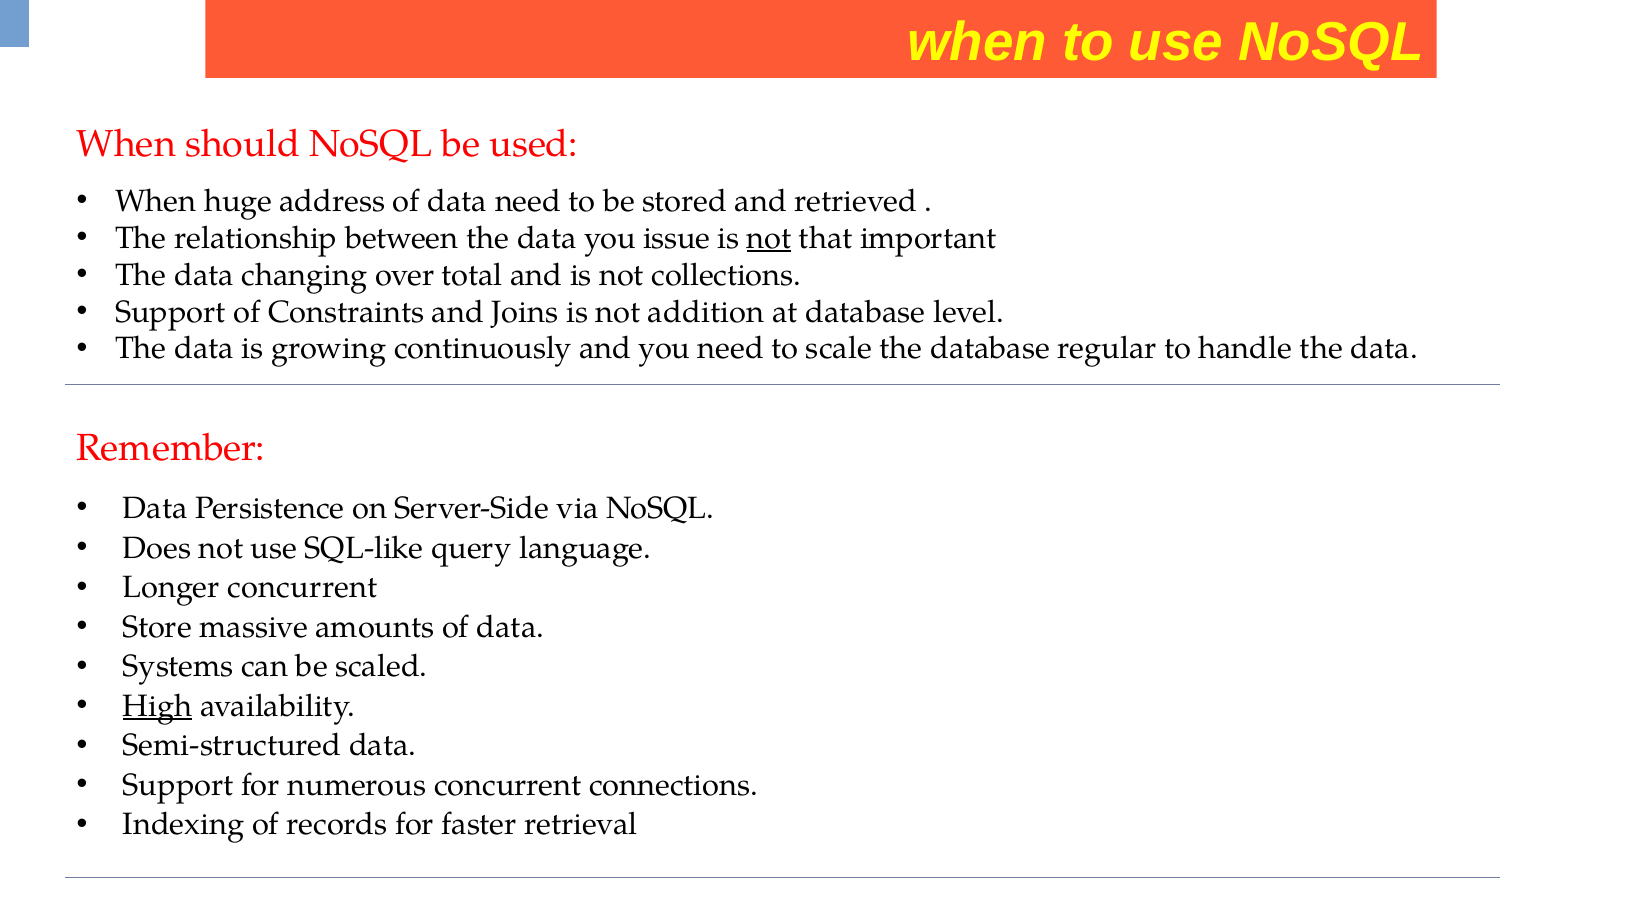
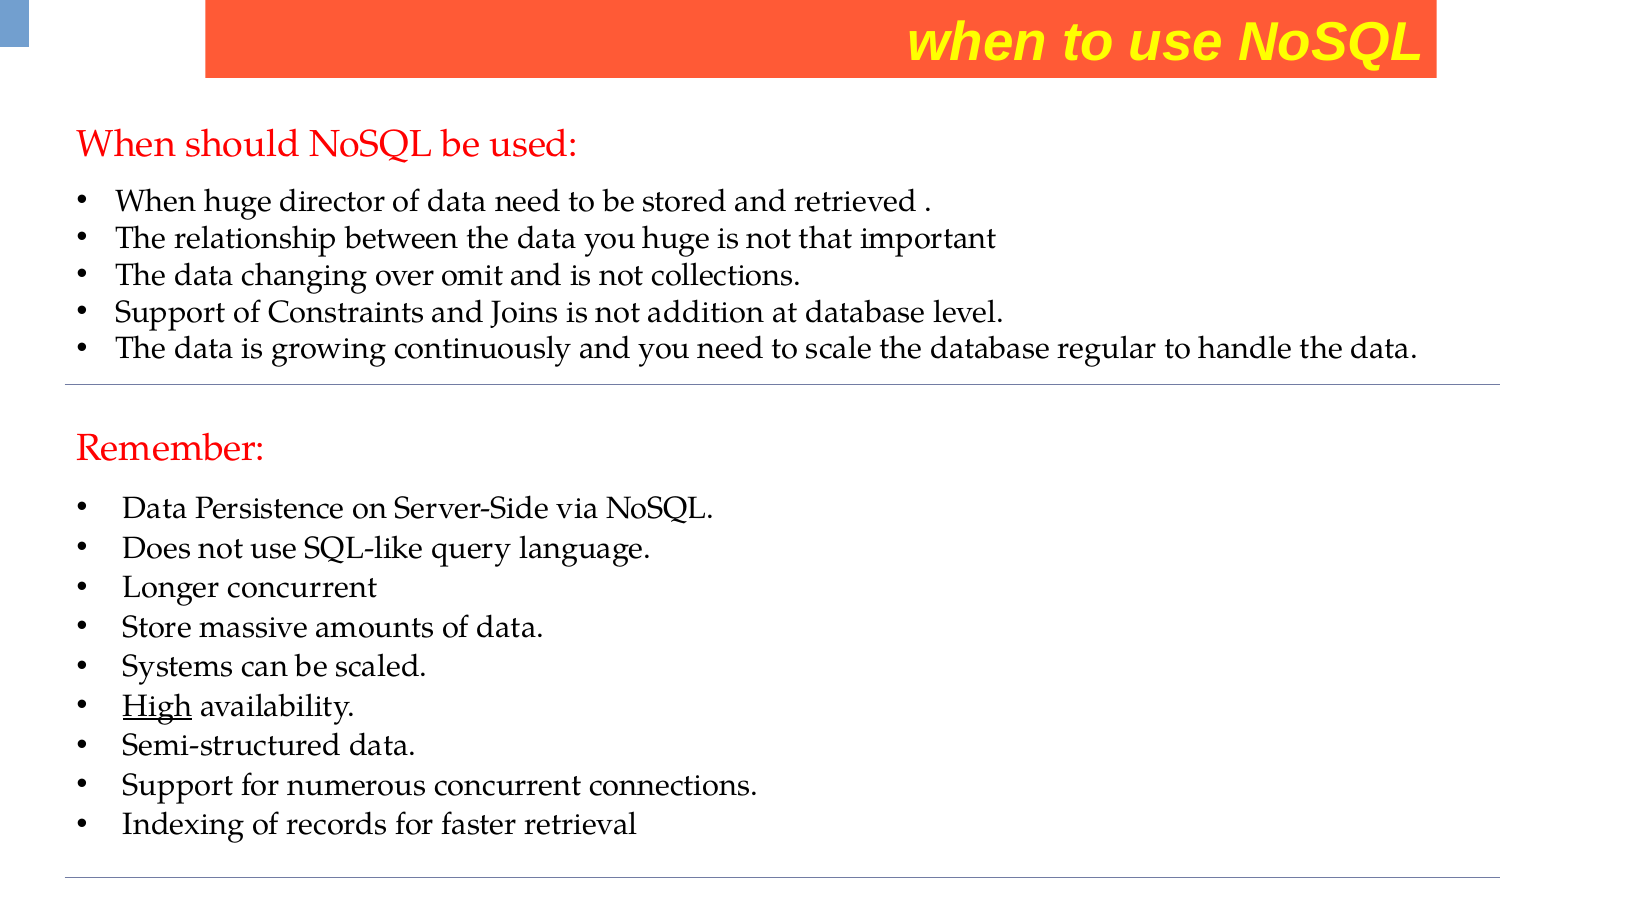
address: address -> director (333, 201)
you issue: issue -> huge (677, 238)
not underline: present -> none (769, 238)
total: total -> omit (472, 275)
